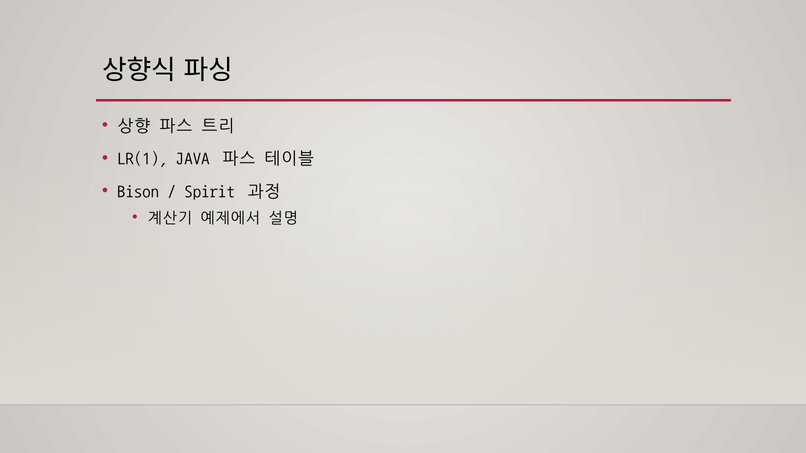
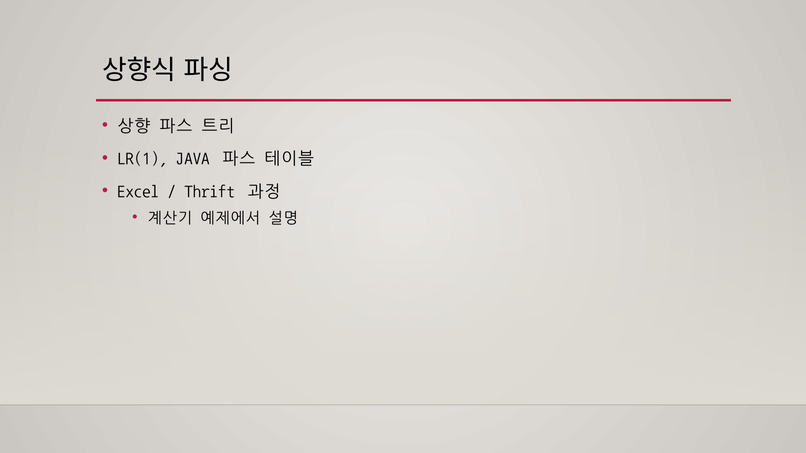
Bison: Bison -> Excel (138, 191)
Spirit: Spirit -> Thrift (210, 191)
